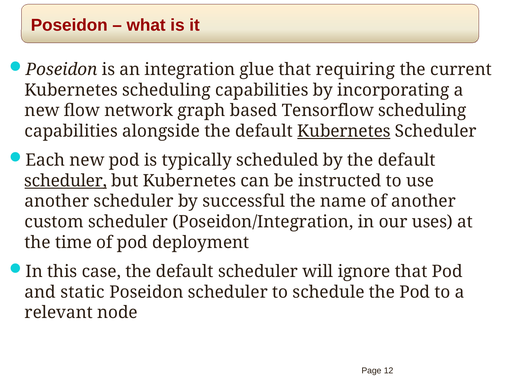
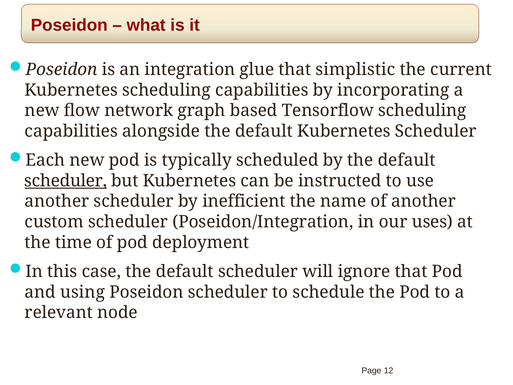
requiring: requiring -> simplistic (355, 70)
Kubernetes underline: present -> none (344, 131)
successful: successful -> inefficient (244, 201)
static: static -> using (83, 292)
